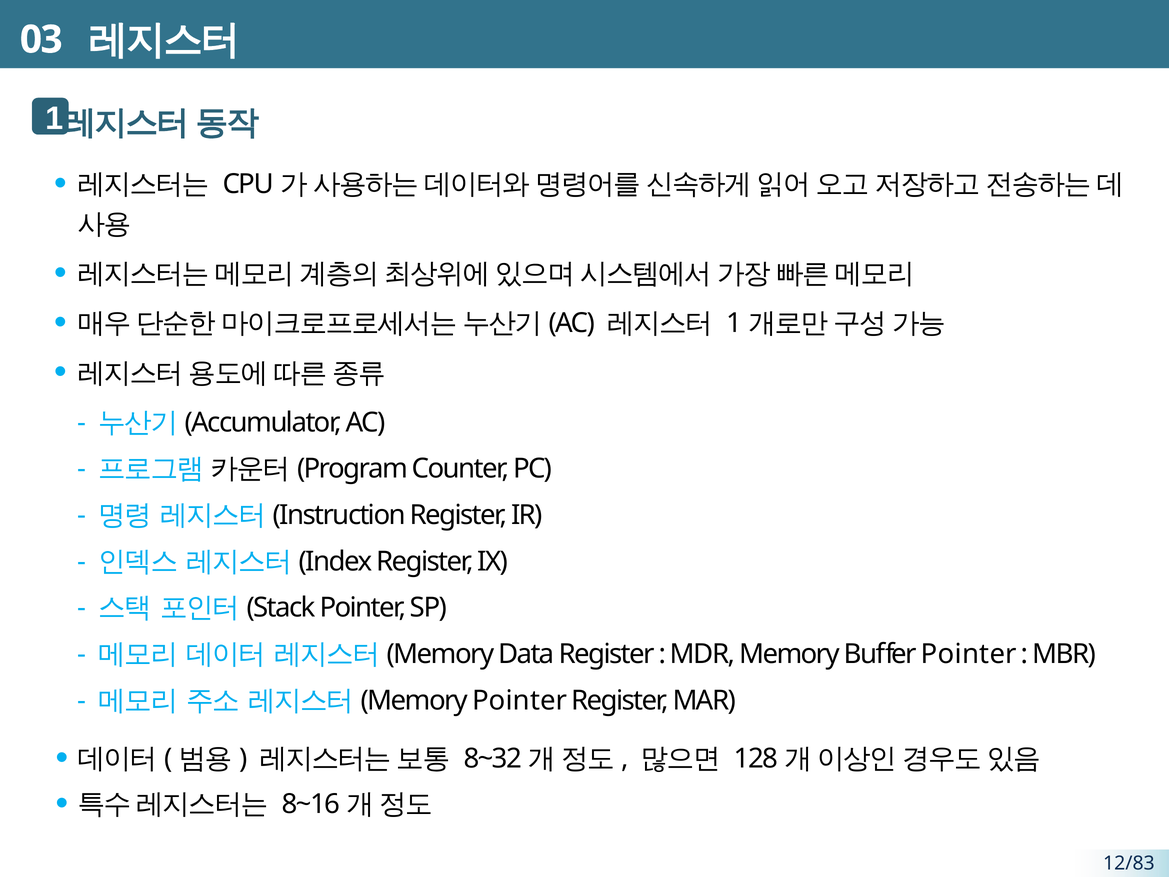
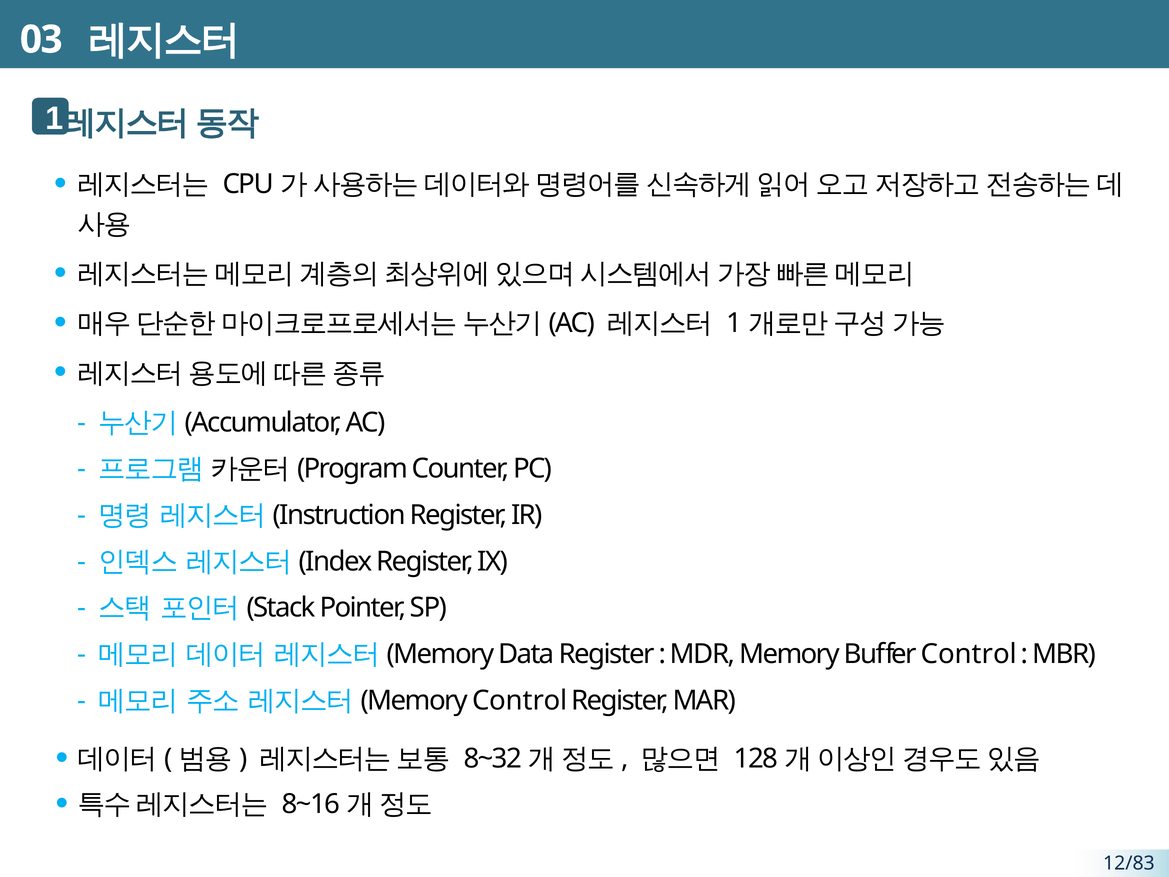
Buffer Pointer: Pointer -> Control (969, 654)
Pointer: Pointer -> Control (520, 700)
